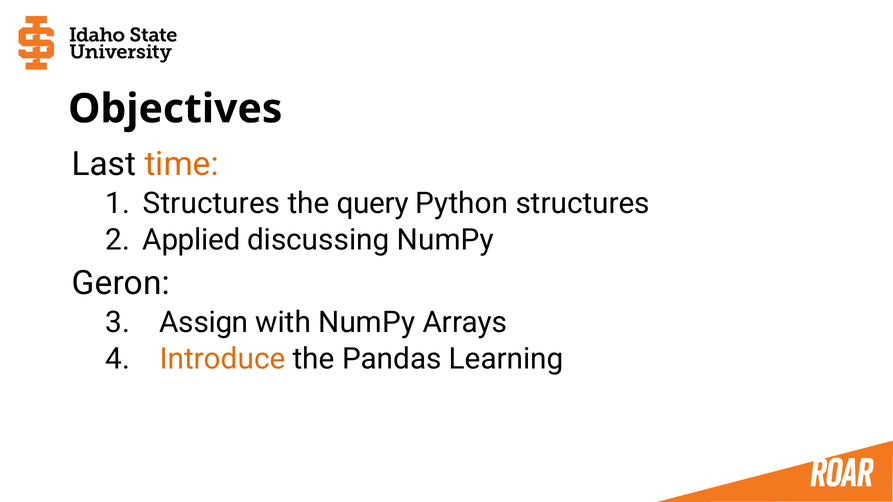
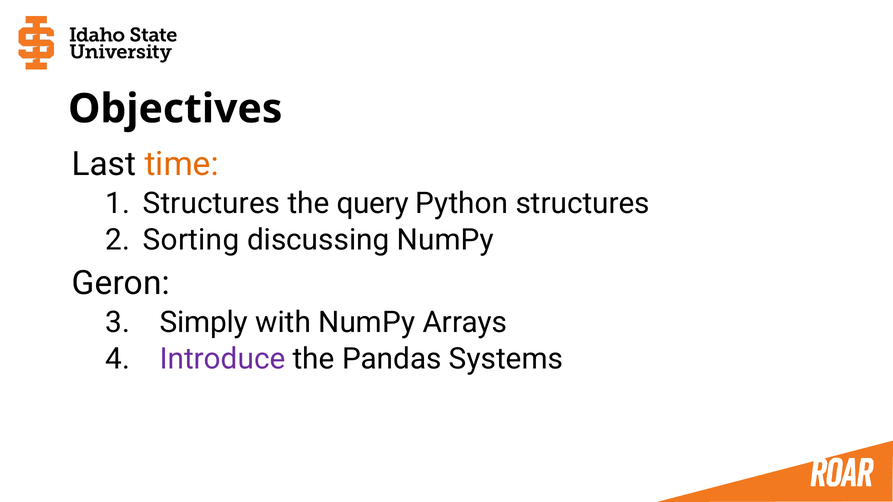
Applied: Applied -> Sorting (191, 240)
Assign: Assign -> Simply (204, 322)
Introduce colour: orange -> purple (223, 359)
Learning: Learning -> Systems (506, 359)
